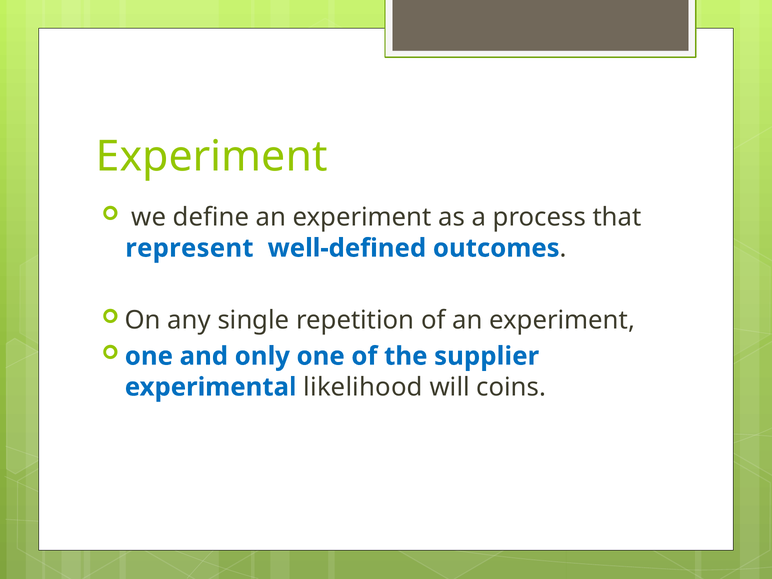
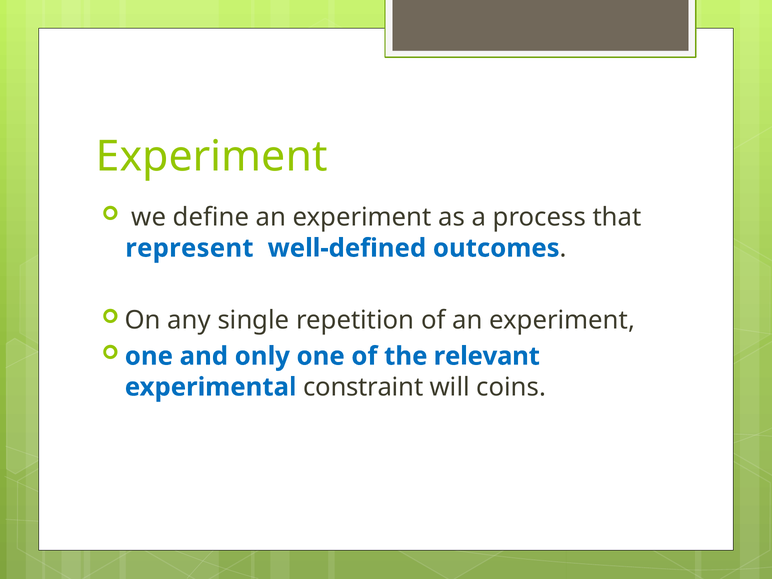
supplier: supplier -> relevant (487, 356)
likelihood: likelihood -> constraint (363, 387)
